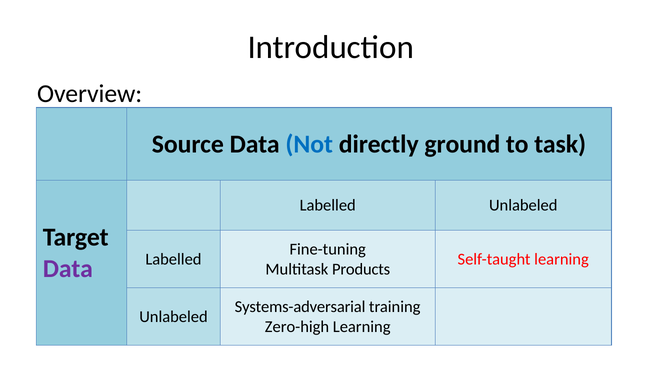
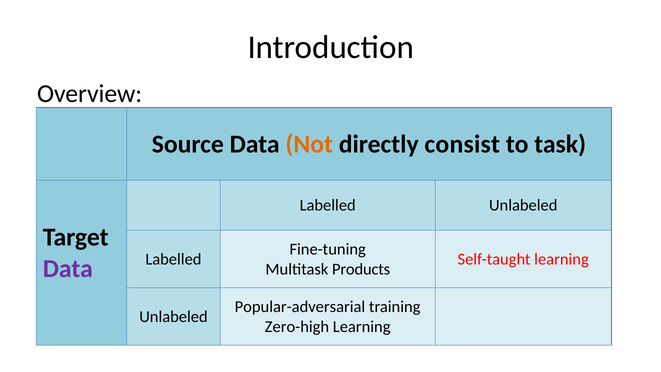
Not colour: blue -> orange (309, 144)
ground: ground -> consist (462, 144)
Systems-adversarial: Systems-adversarial -> Popular-adversarial (300, 307)
